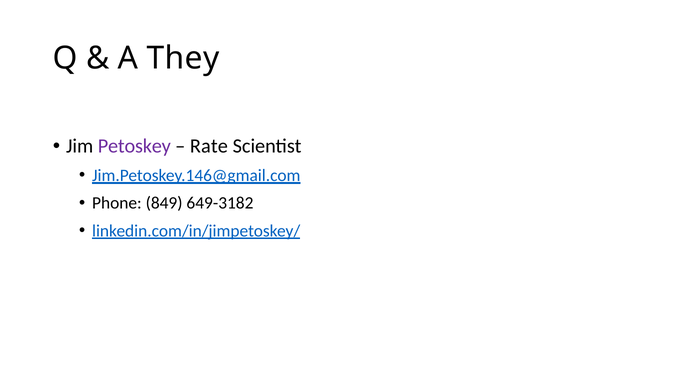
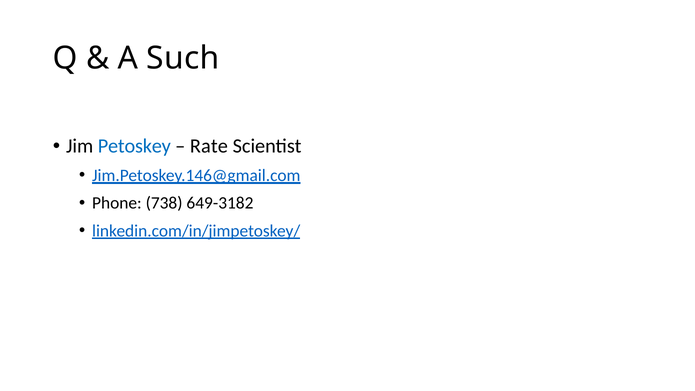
They: They -> Such (183, 58)
Petoskey colour: purple -> blue (134, 146)
849: 849 -> 738 (164, 203)
